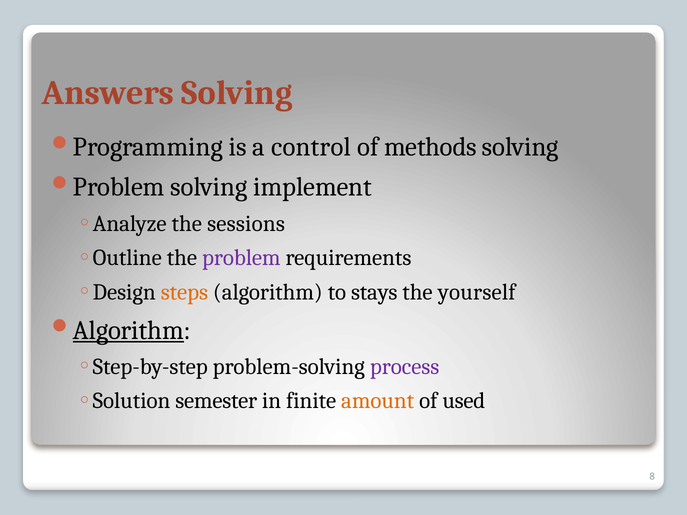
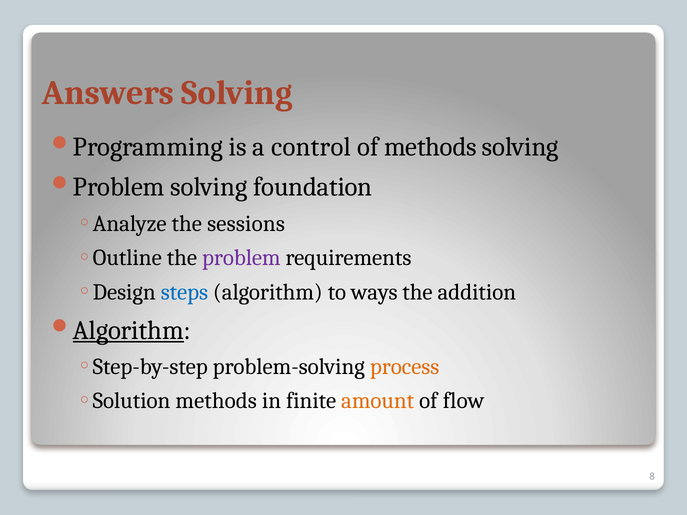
implement: implement -> foundation (313, 187)
steps colour: orange -> blue (184, 292)
stays: stays -> ways (374, 292)
yourself: yourself -> addition (477, 292)
process colour: purple -> orange (405, 367)
semester: semester -> methods (216, 401)
used: used -> flow (464, 401)
